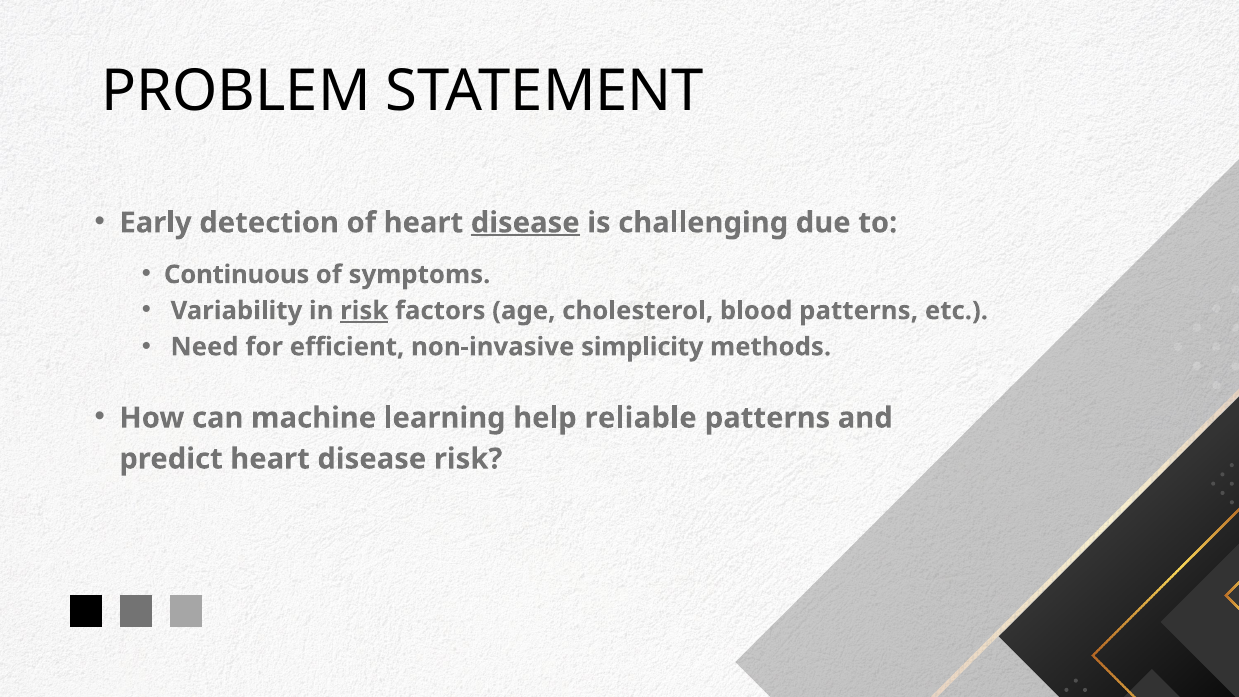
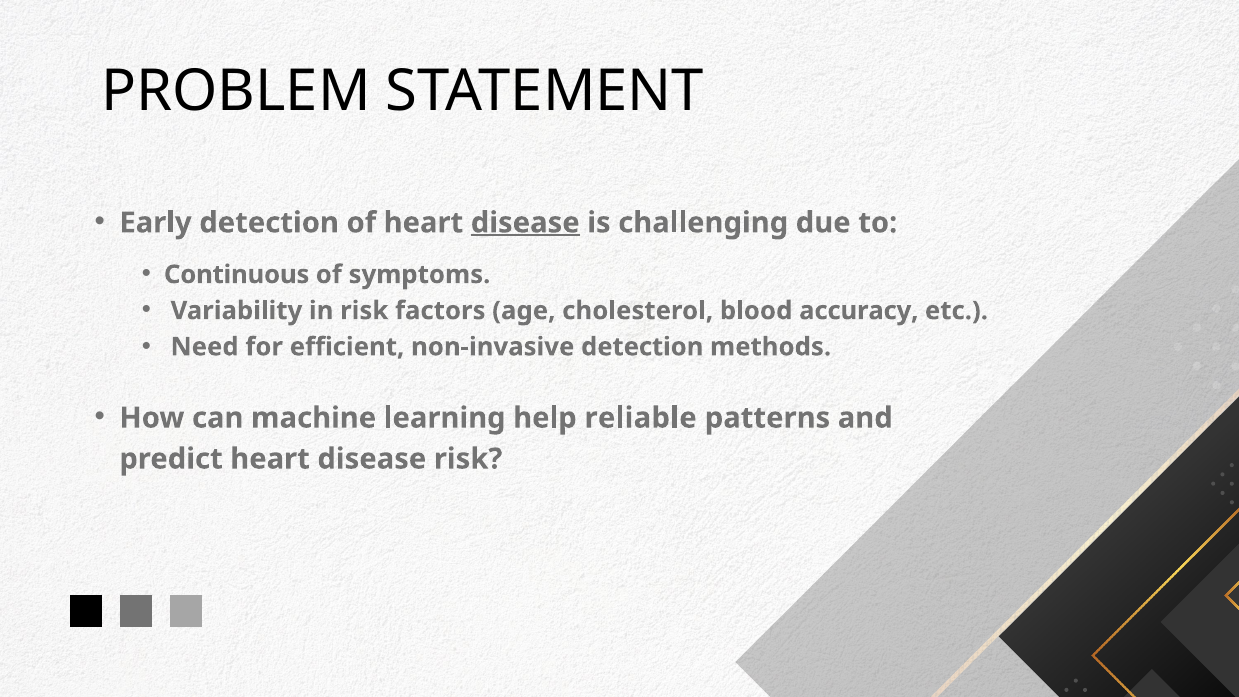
risk underline: present -> none (364, 311)
blood patterns: patterns -> accuracy (859, 311)
non-invasive simplicity: simplicity -> detection (642, 347)
